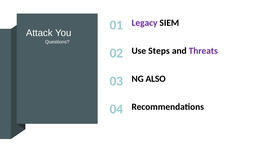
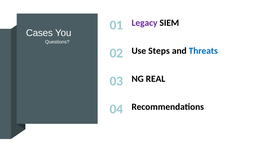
Attack: Attack -> Cases (39, 33)
Threats colour: purple -> blue (203, 51)
ALSO: ALSO -> REAL (156, 79)
